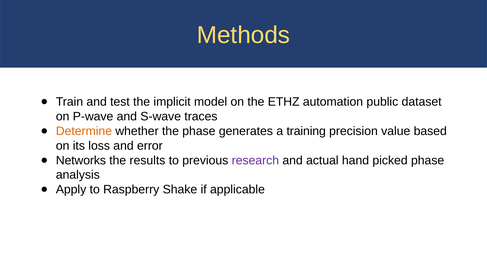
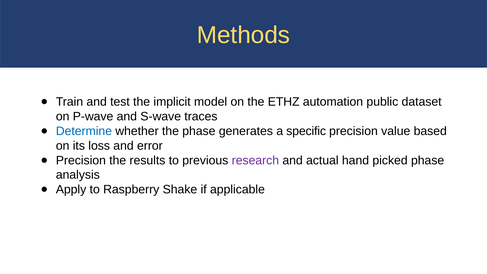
Determine colour: orange -> blue (84, 131)
training: training -> specific (306, 131)
Networks: Networks -> Precision (81, 160)
